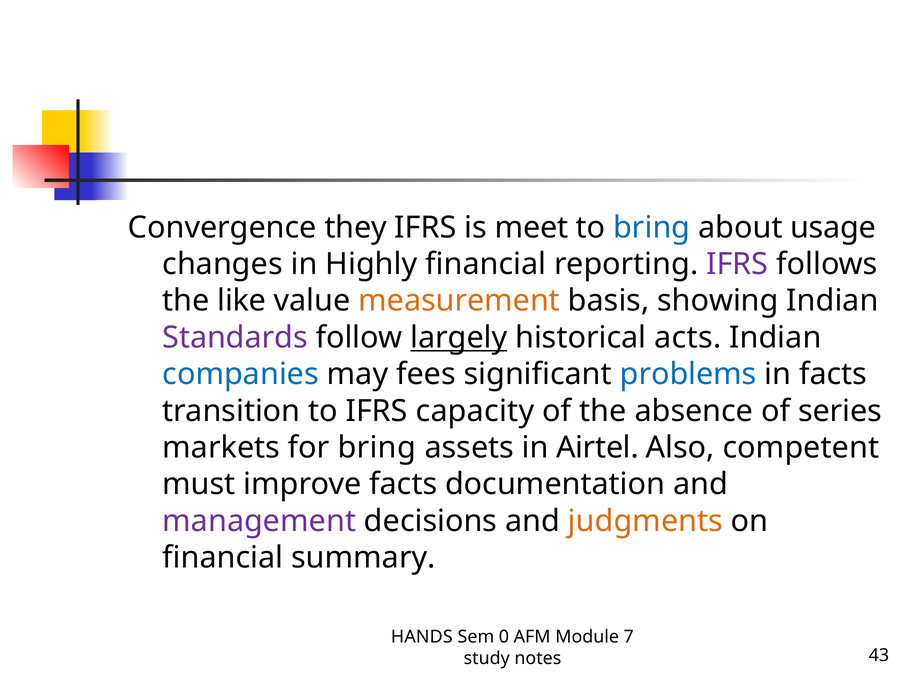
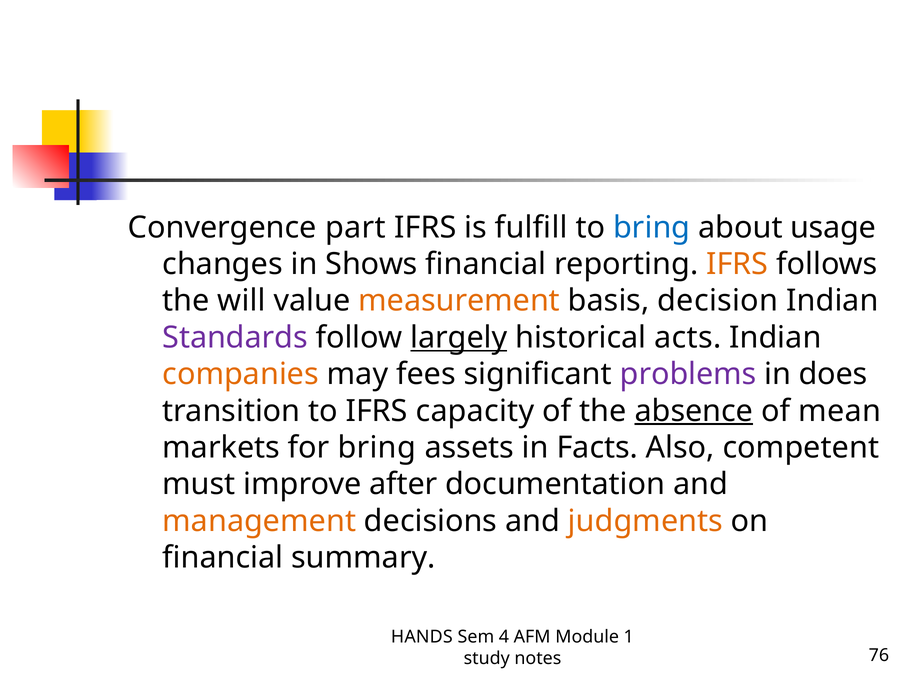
they: they -> part (355, 228)
meet: meet -> fulfill (531, 228)
Highly: Highly -> Shows (372, 264)
IFRS colour: purple -> orange (737, 264)
like: like -> will (241, 301)
showing: showing -> decision (718, 301)
companies colour: blue -> orange (241, 375)
problems colour: blue -> purple (688, 375)
in facts: facts -> does (833, 375)
absence underline: none -> present (694, 411)
series: series -> mean (840, 411)
Airtel: Airtel -> Facts (597, 448)
improve facts: facts -> after (403, 485)
management colour: purple -> orange (259, 521)
0: 0 -> 4 (504, 637)
7: 7 -> 1 (629, 637)
43: 43 -> 76 (879, 656)
